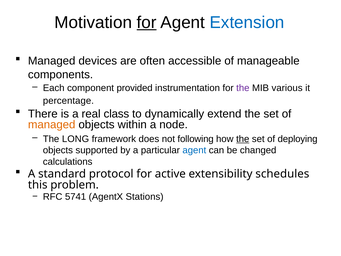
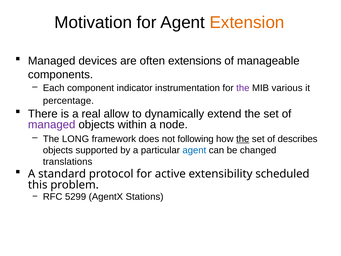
for underline: present -> none (147, 22)
Extension colour: blue -> orange (247, 22)
accessible: accessible -> extensions (195, 61)
provided: provided -> indicator (135, 88)
class: class -> allow (116, 114)
managed colour: orange -> purple (52, 125)
deploying: deploying -> describes (298, 139)
calculations: calculations -> translations (68, 162)
schedules: schedules -> scheduled (282, 174)
5741: 5741 -> 5299 (76, 197)
